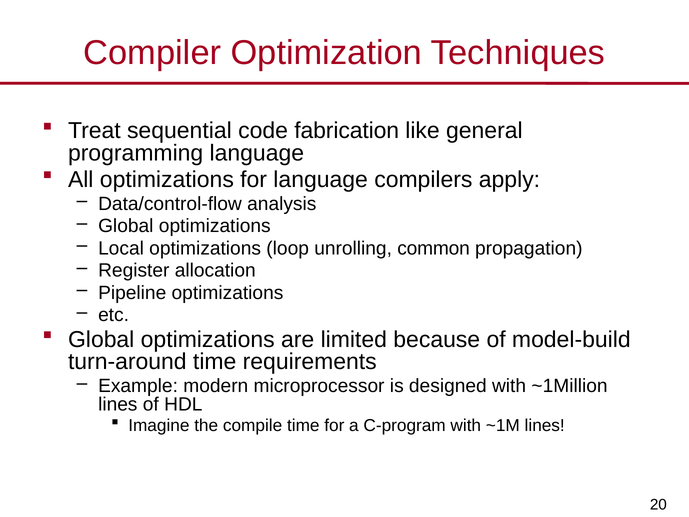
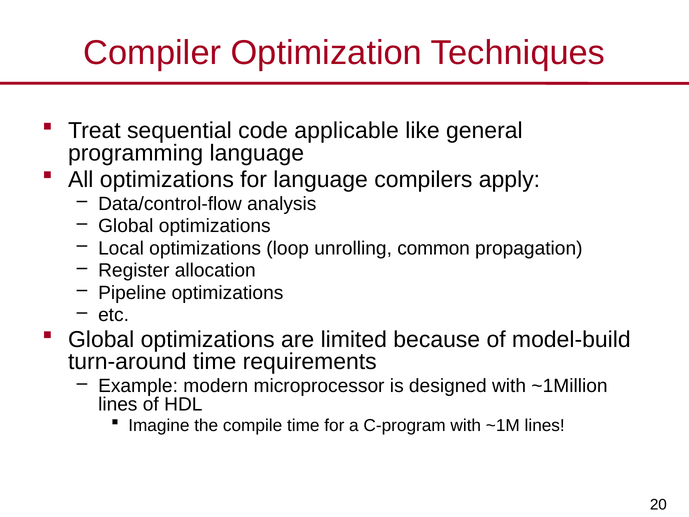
fabrication: fabrication -> applicable (347, 131)
